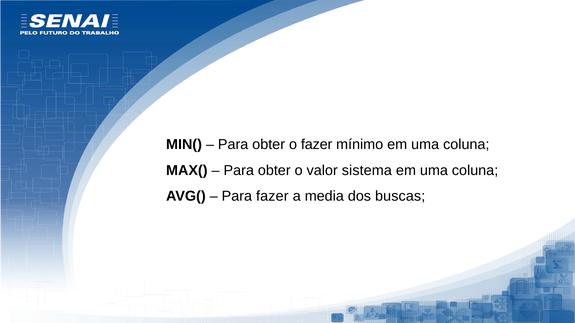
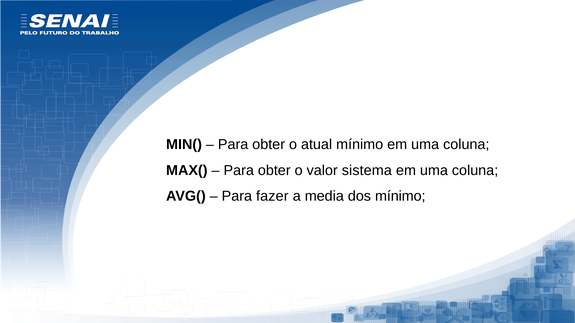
o fazer: fazer -> atual (317, 145)
dos buscas: buscas -> mínimo (400, 196)
